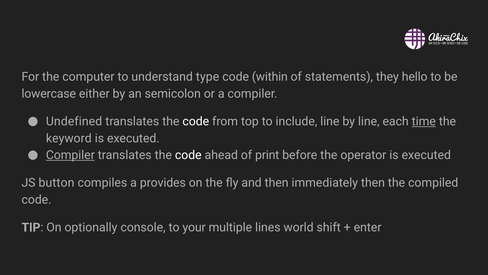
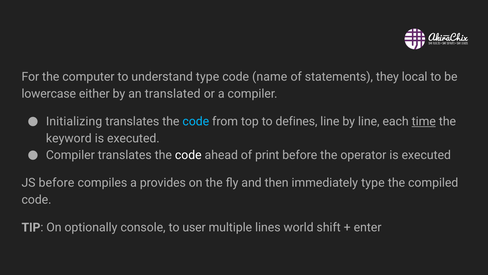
within: within -> name (270, 77)
hello: hello -> local (415, 77)
semicolon: semicolon -> translated (173, 94)
Undefined: Undefined -> Initializing (74, 121)
code colour: white -> light blue (196, 121)
include: include -> defines (296, 121)
Compiler underline: present -> none (70, 155)
JS button: button -> before (56, 183)
immediately then: then -> type (373, 183)
your: your -> user (194, 227)
